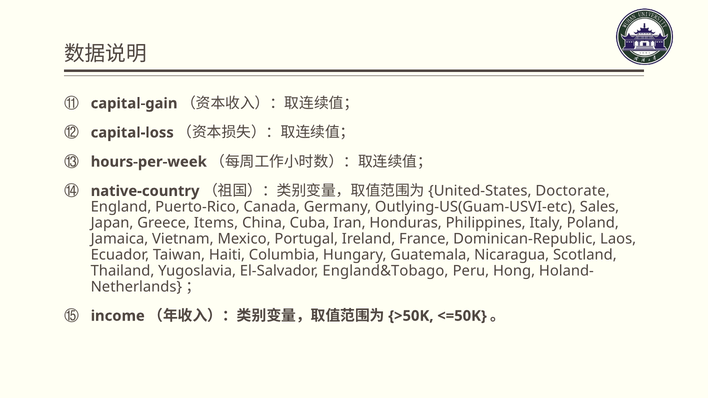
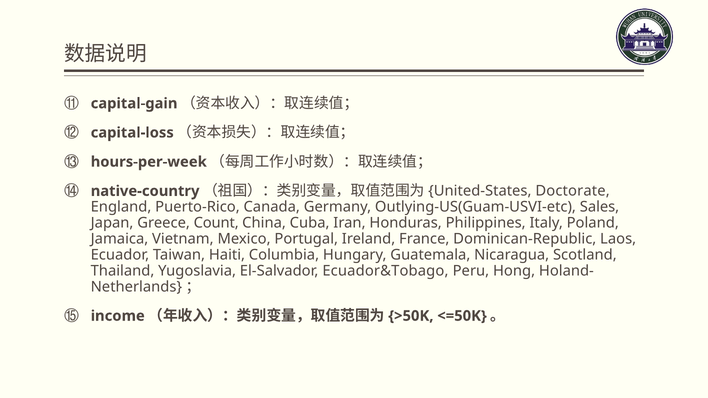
Items: Items -> Count (216, 223)
England&Tobago: England&Tobago -> Ecuador&Tobago (385, 271)
